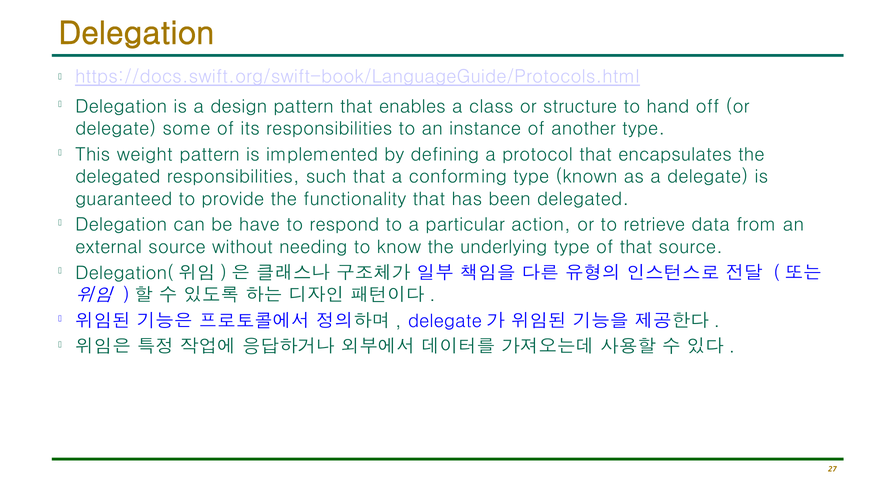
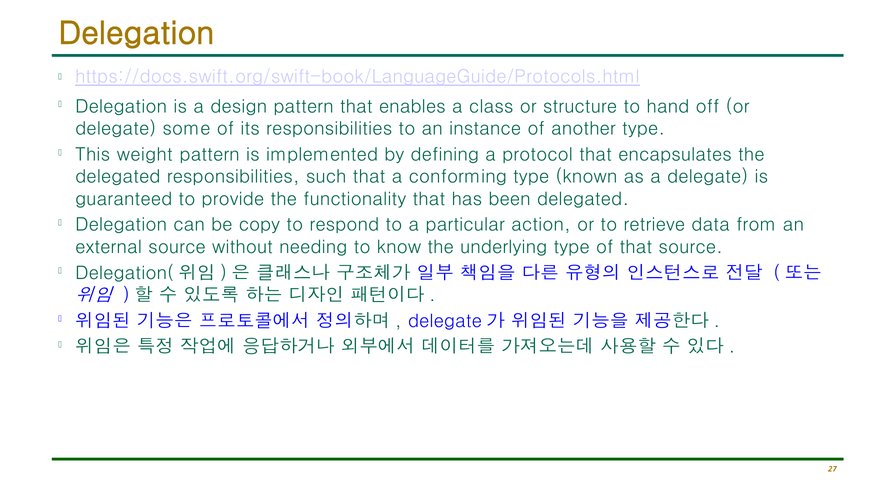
have: have -> copy (259, 225)
